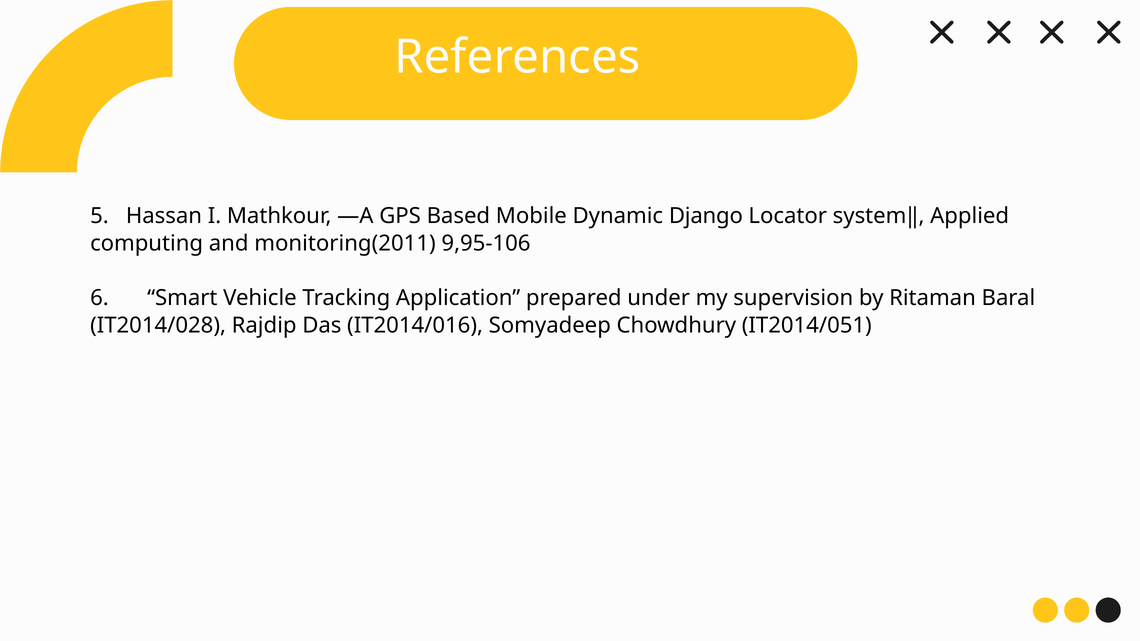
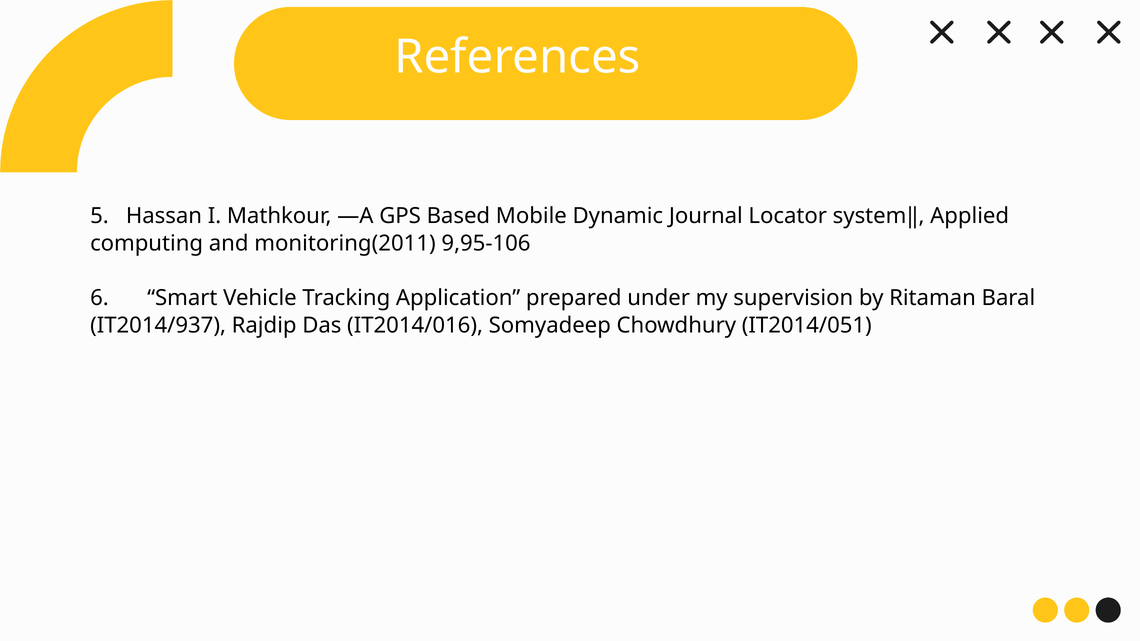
Django: Django -> Journal (706, 216)
IT2014/028: IT2014/028 -> IT2014/937 (158, 326)
